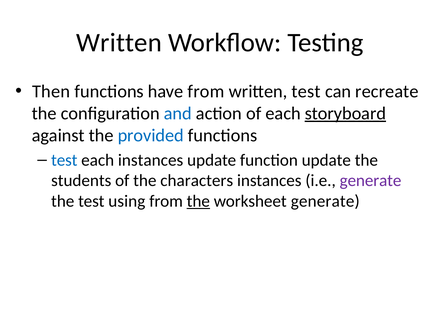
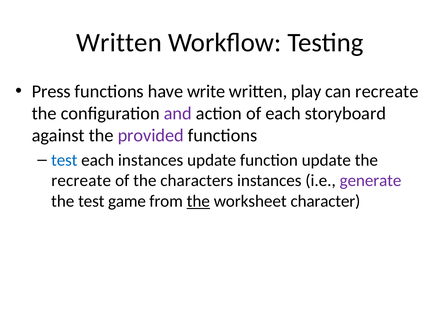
Then: Then -> Press (51, 91)
have from: from -> write (206, 91)
written test: test -> play (306, 91)
and colour: blue -> purple (178, 113)
storyboard underline: present -> none (345, 113)
provided colour: blue -> purple (151, 135)
students: students -> recreate (81, 181)
using: using -> game (127, 201)
worksheet generate: generate -> character (325, 201)
